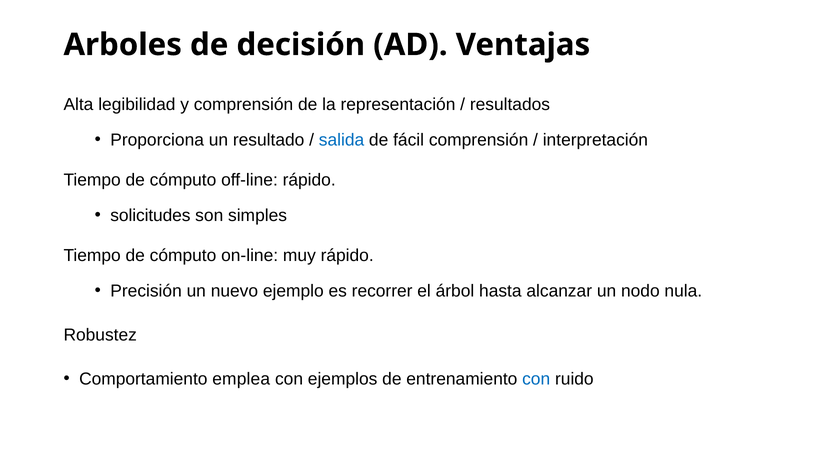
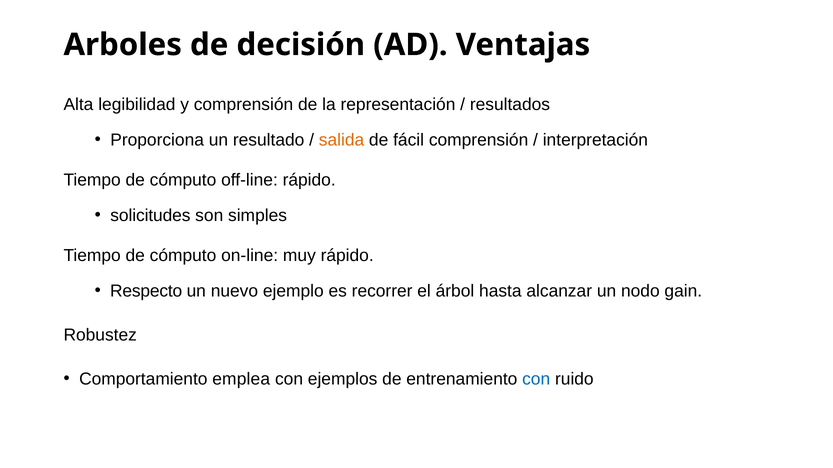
salida colour: blue -> orange (342, 140)
Precisión: Precisión -> Respecto (146, 291)
nula: nula -> gain (683, 291)
